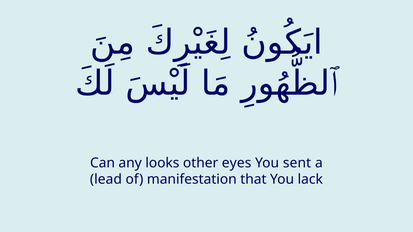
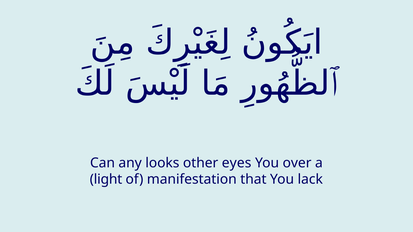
sent: sent -> over (297, 163)
lead: lead -> light (106, 180)
